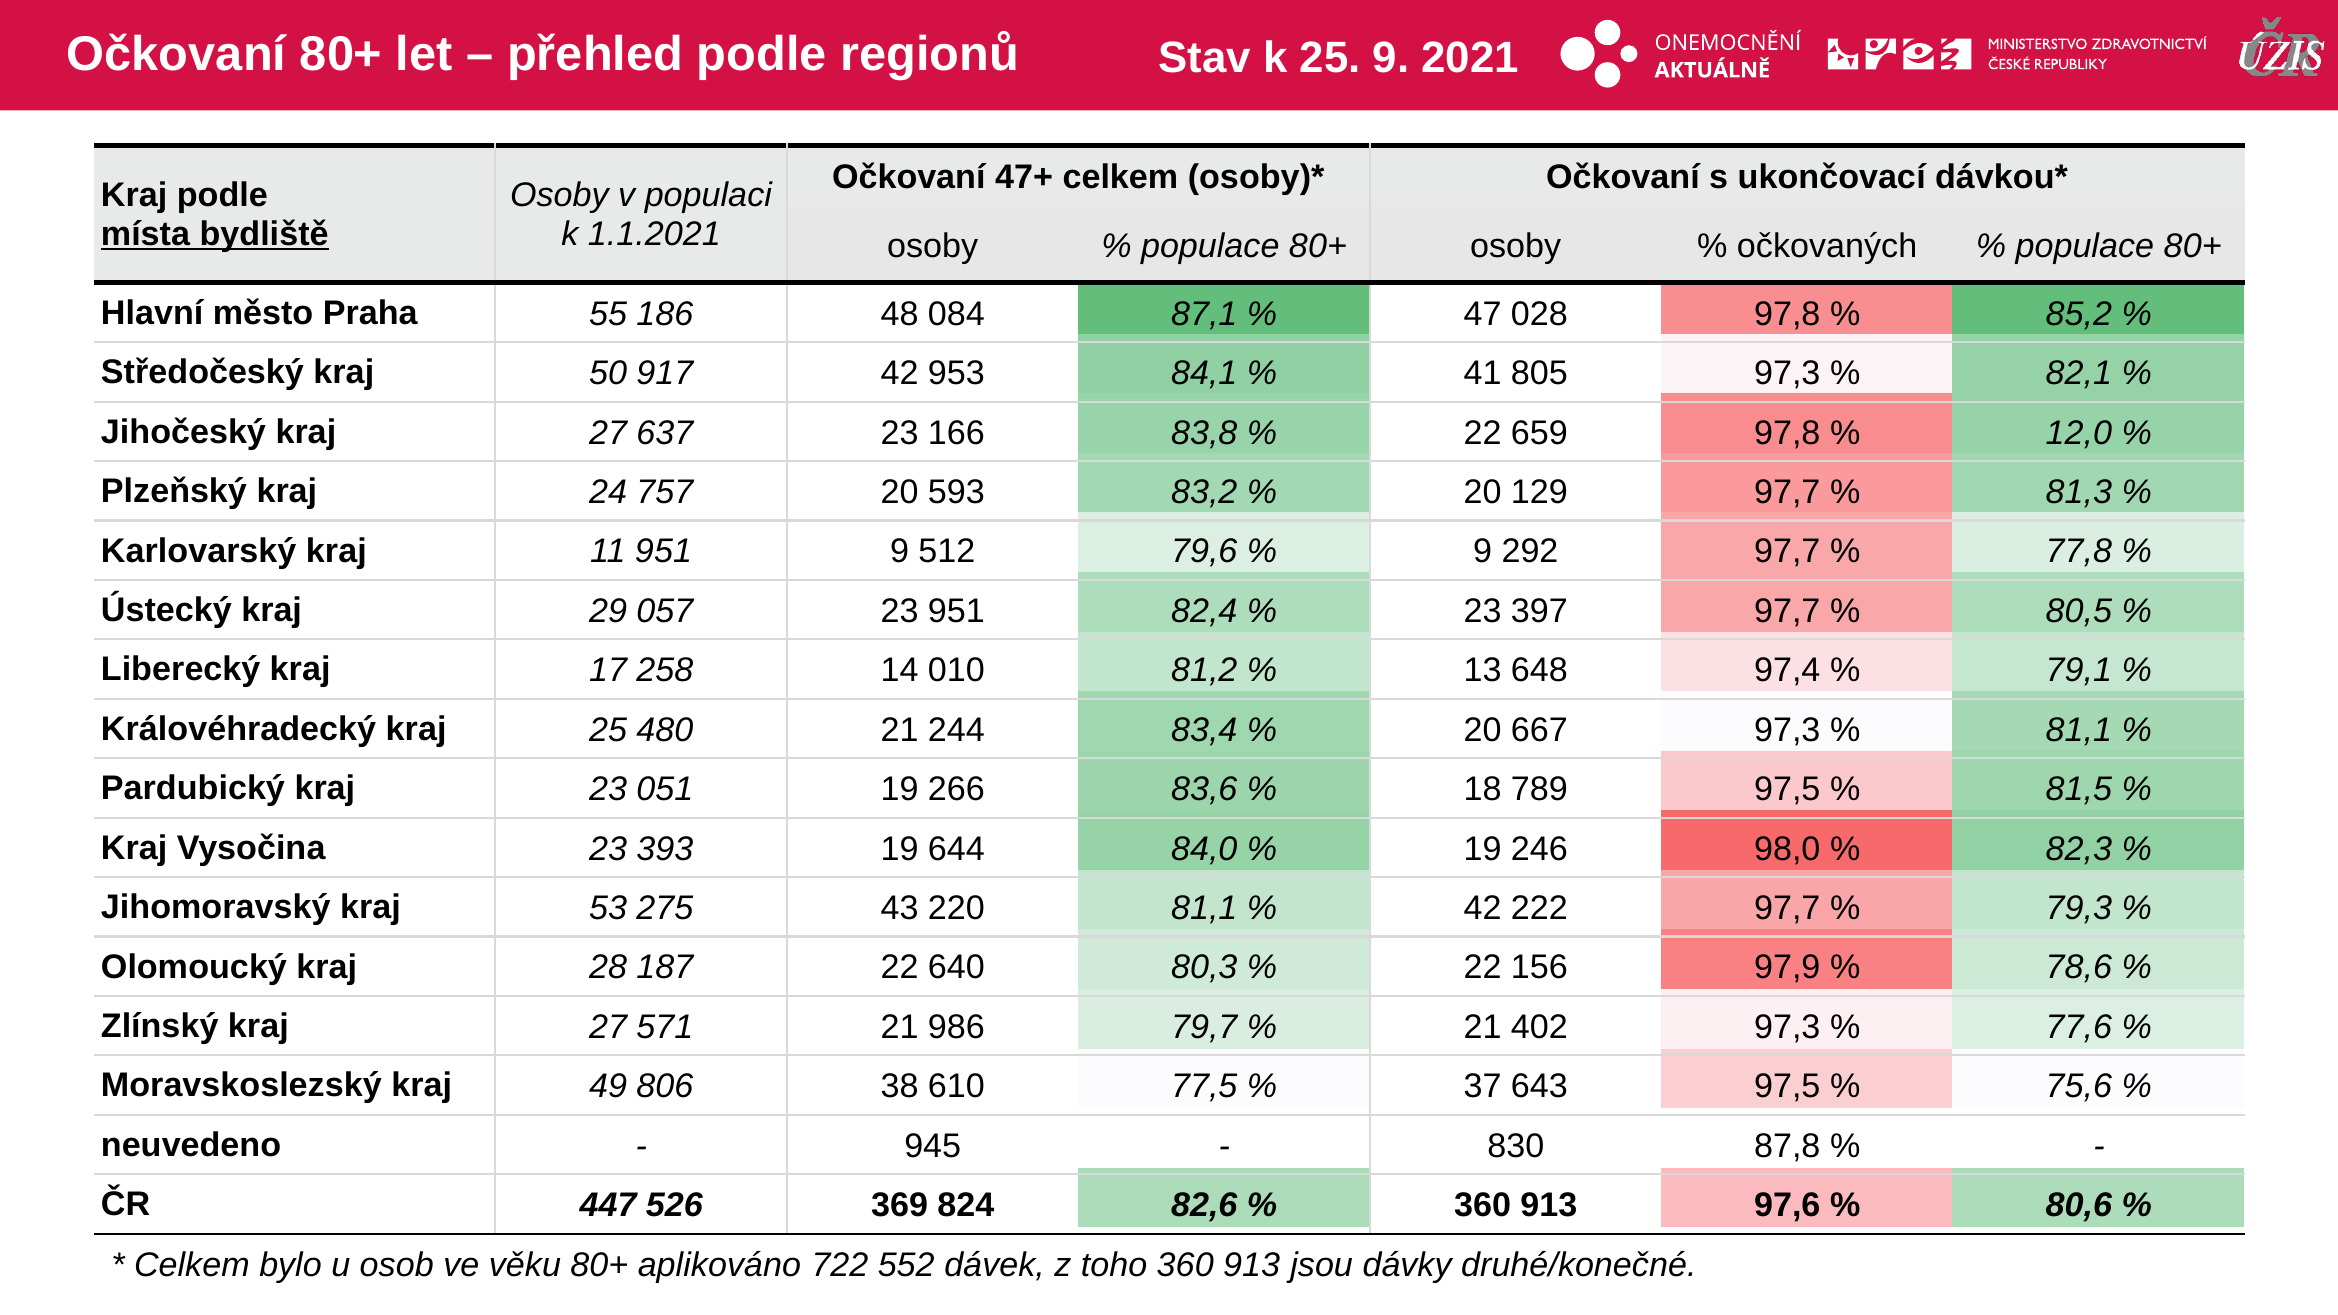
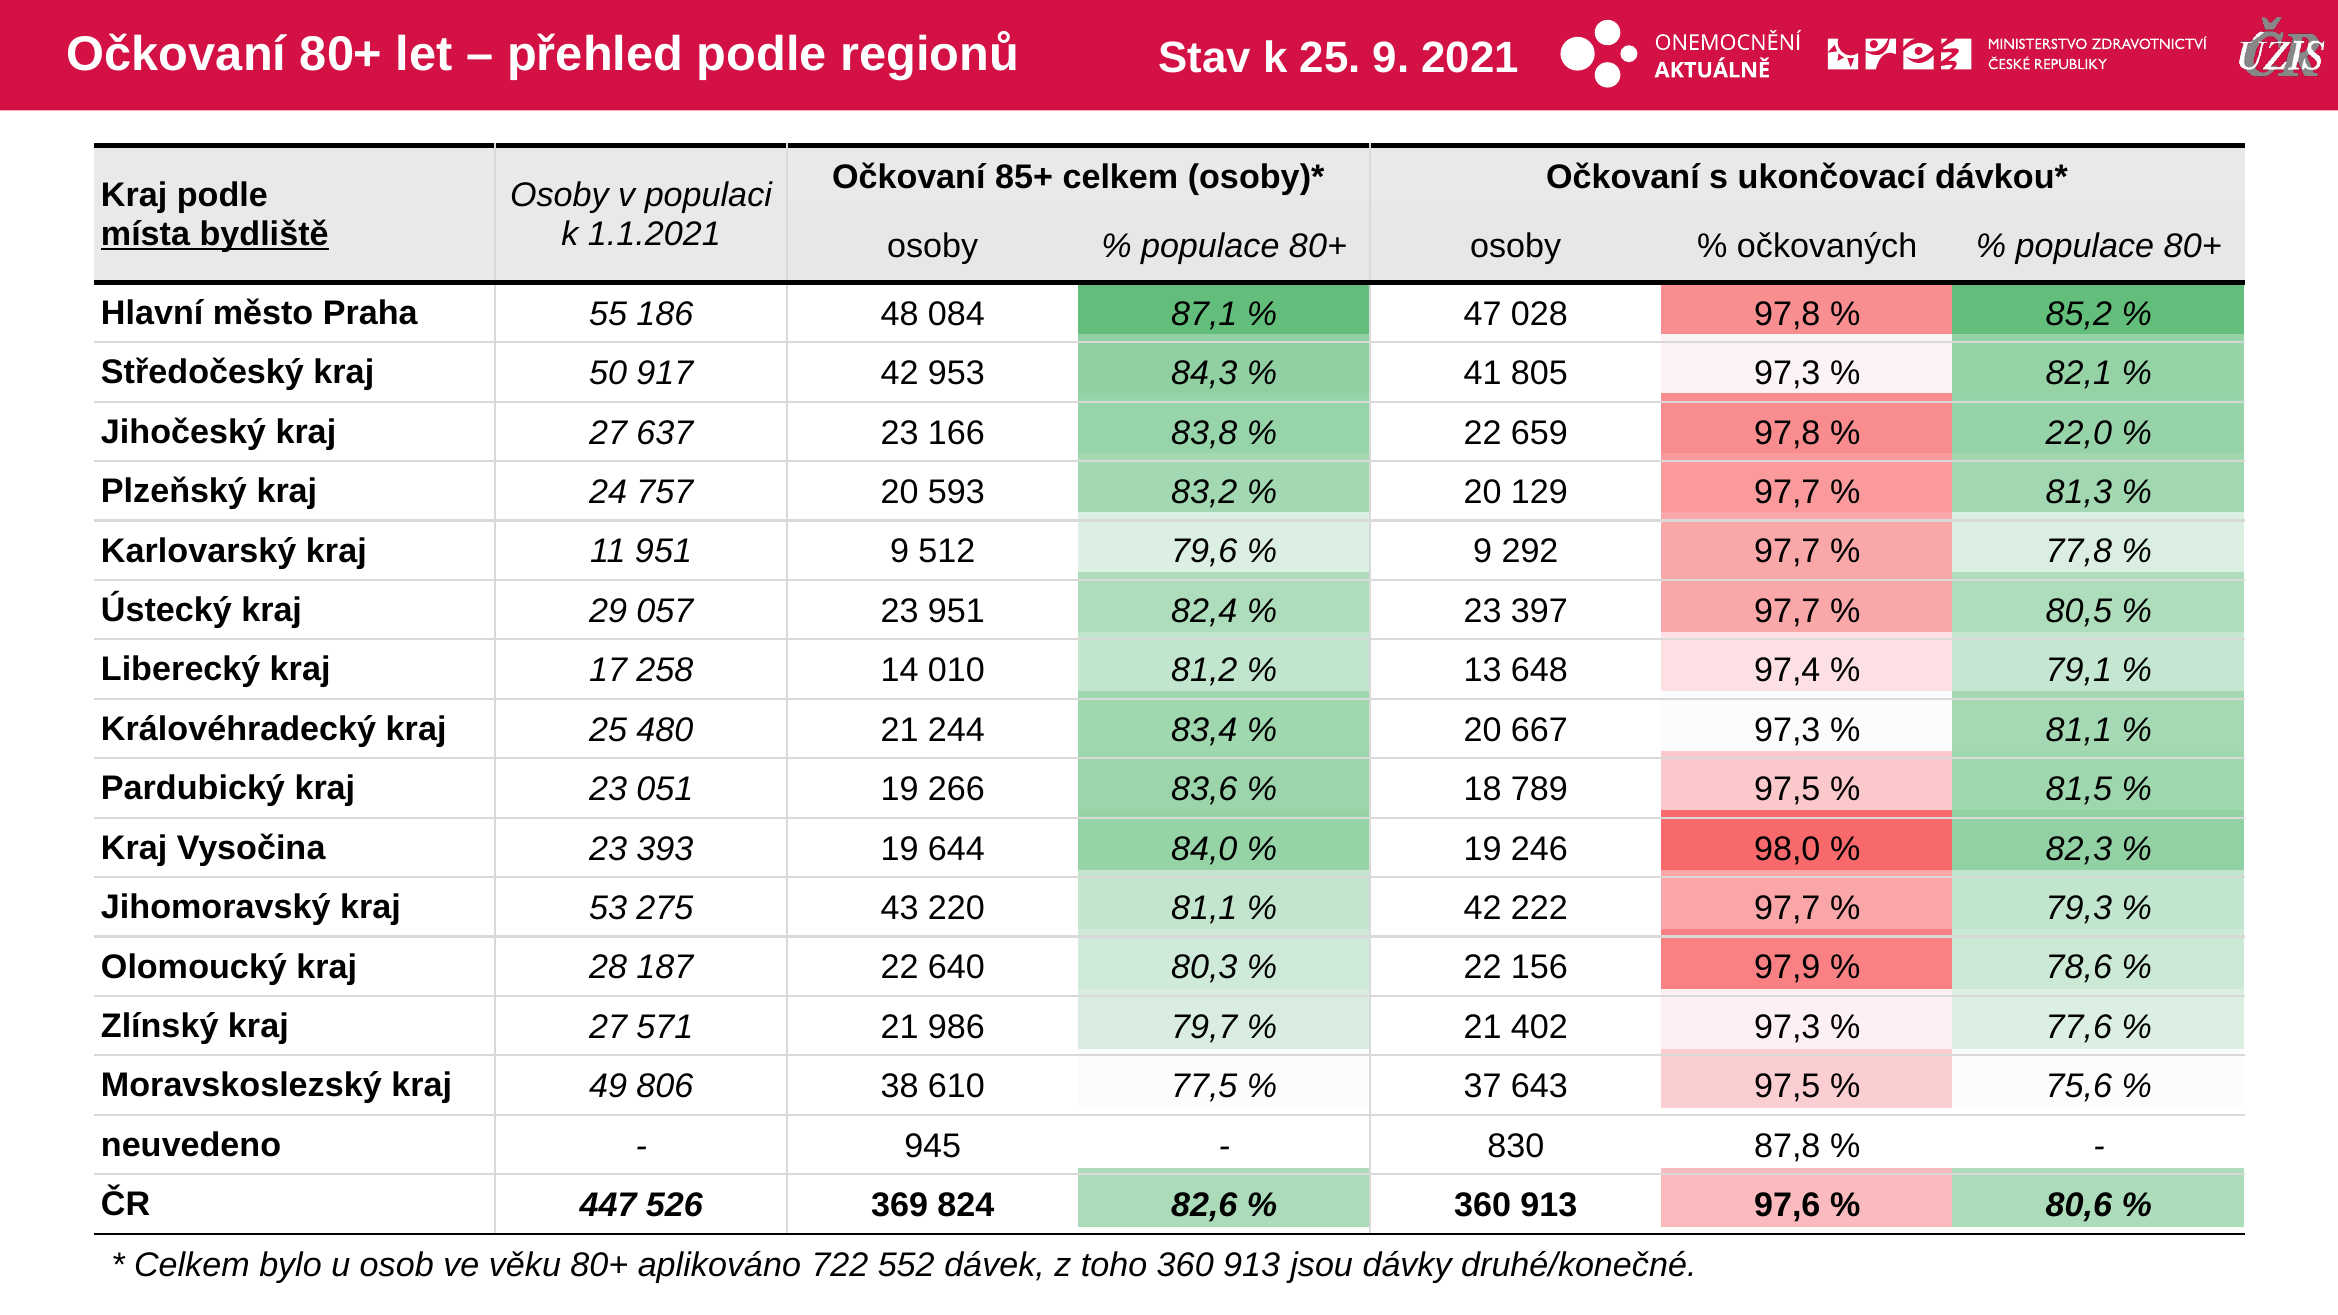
47+: 47+ -> 85+ (1024, 177)
84,1: 84,1 -> 84,3 (1204, 373)
12,0: 12,0 -> 22,0 (2079, 433)
